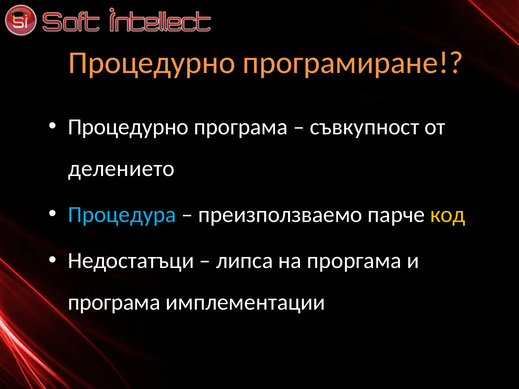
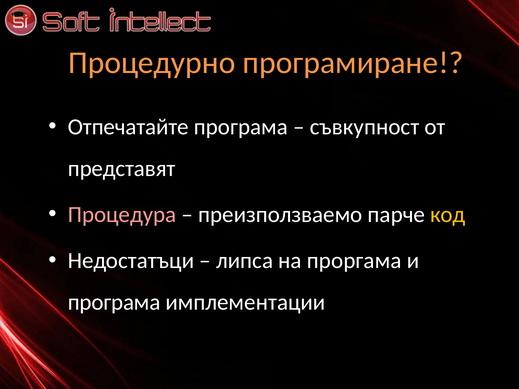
Процедурно: Процедурно -> Отпечатайте (128, 127)
делението: делението -> представят (122, 169)
Процедура colour: light blue -> pink (122, 215)
